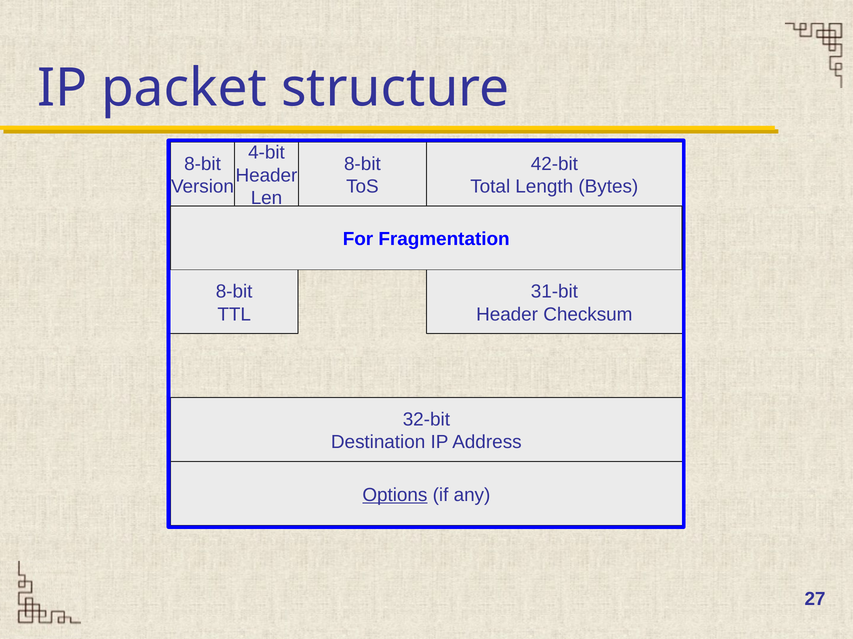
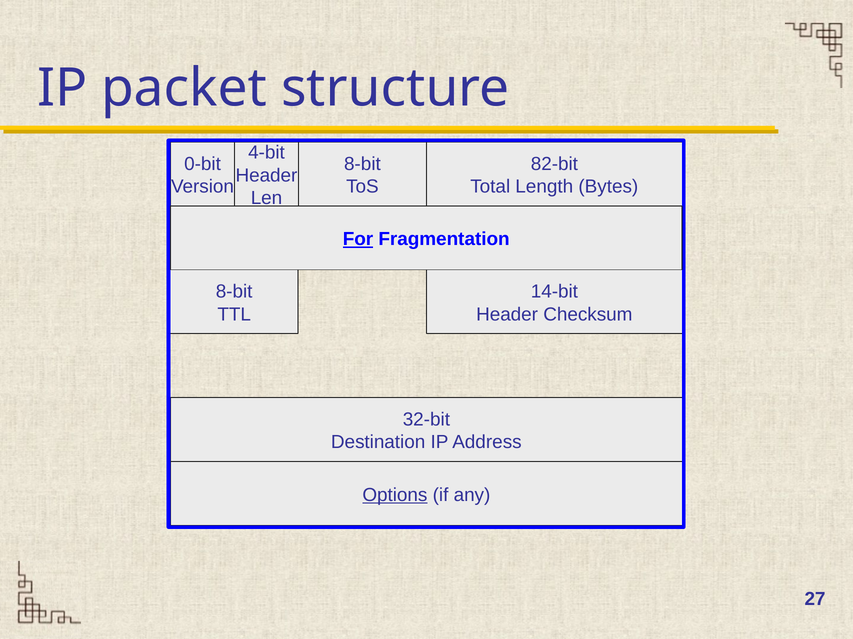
8-bit: 8-bit -> 0-bit (203, 164)
42-bit: 42-bit -> 82-bit (554, 164)
For underline: none -> present (358, 239)
31-bit: 31-bit -> 14-bit (554, 292)
